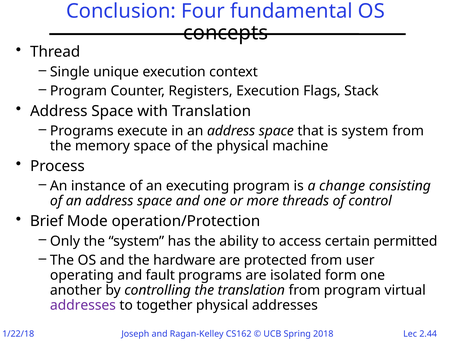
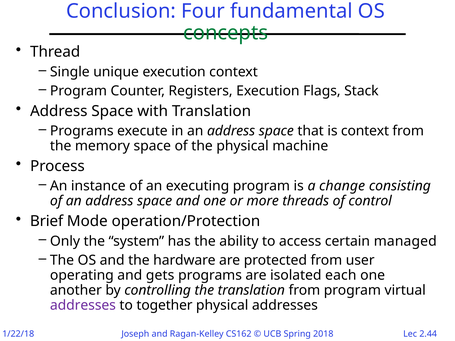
concepts colour: black -> green (226, 33)
is system: system -> context (365, 131)
permitted: permitted -> managed (405, 241)
fault: fault -> gets (160, 275)
form: form -> each (341, 275)
